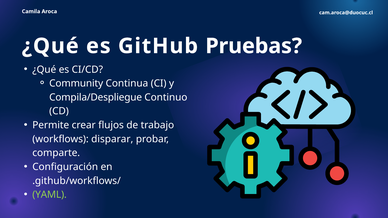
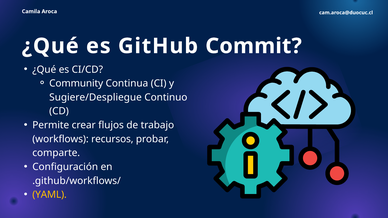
Pruebas: Pruebas -> Commit (254, 46)
Compila/Despliegue: Compila/Despliegue -> Sugiere/Despliegue (96, 97)
disparar: disparar -> recursos (112, 139)
YAML colour: light green -> yellow (50, 195)
